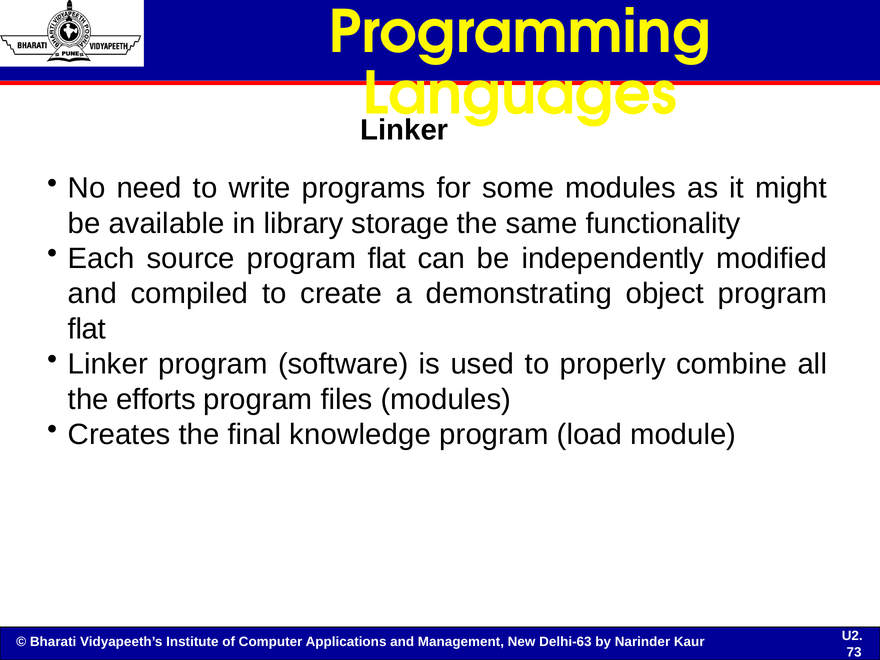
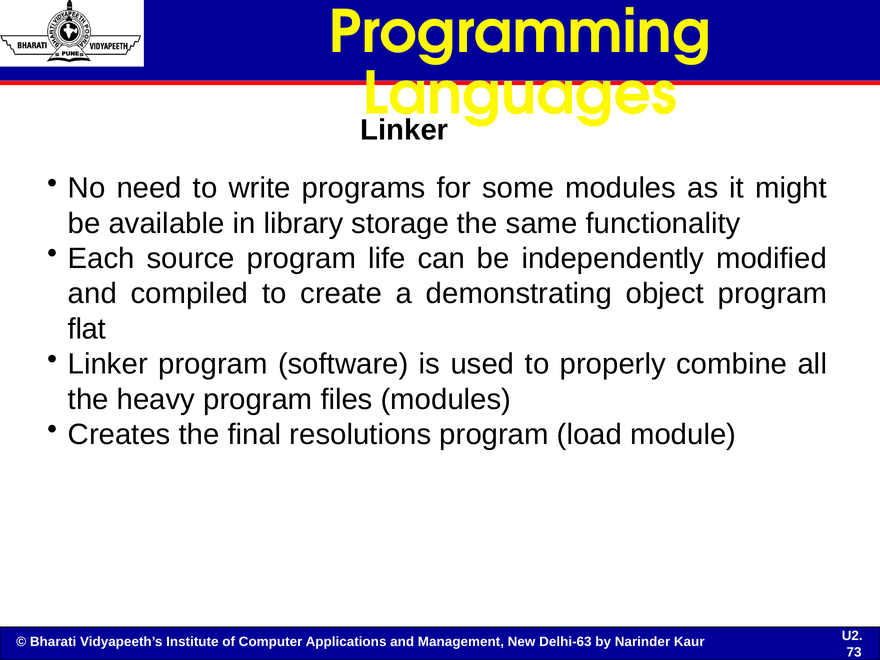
source program flat: flat -> life (387, 259)
efforts: efforts -> heavy (156, 399)
knowledge: knowledge -> resolutions (360, 435)
